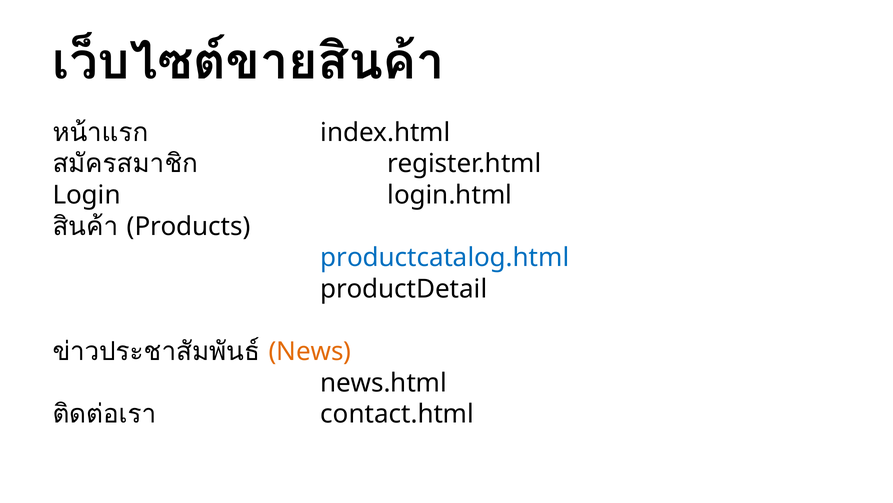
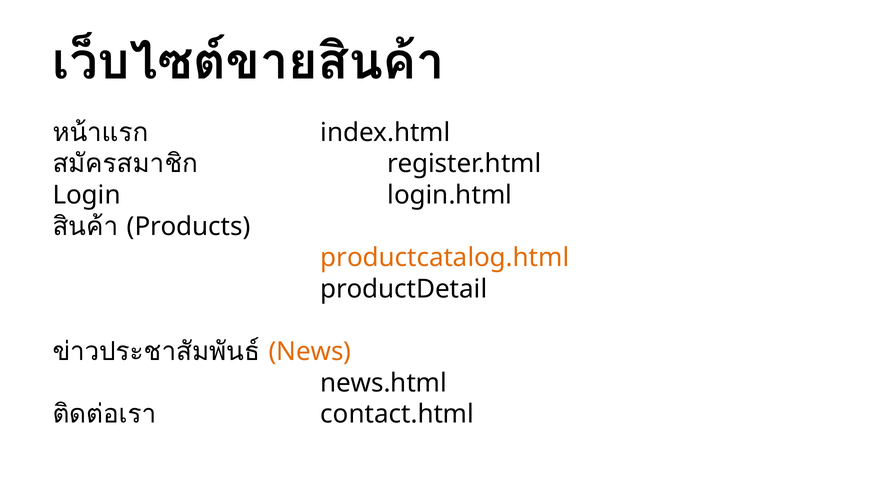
productcatalog.html colour: blue -> orange (445, 257)
